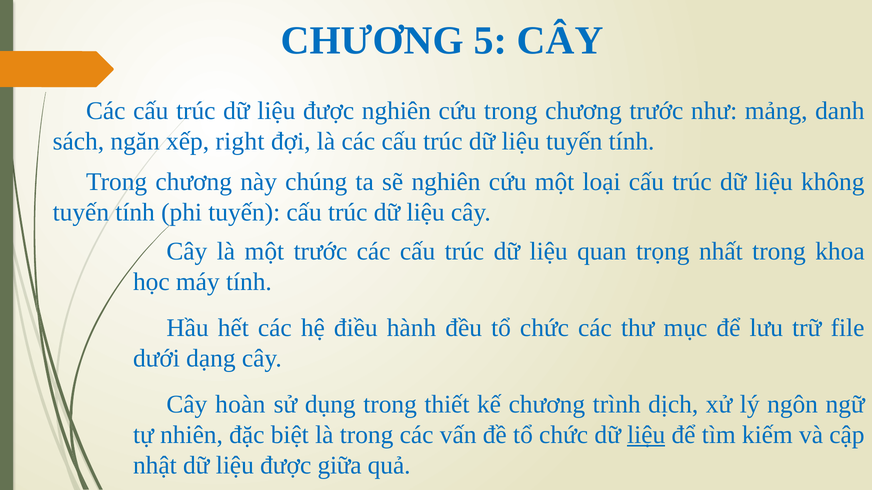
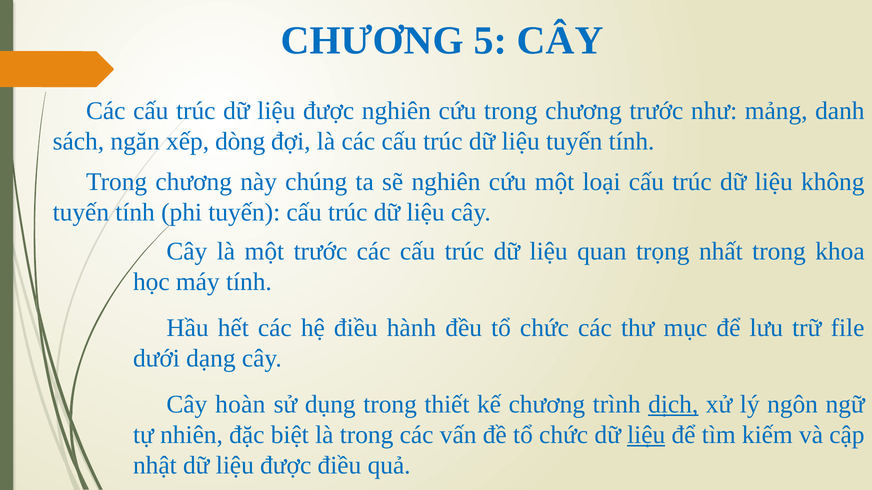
right: right -> dòng (240, 141)
dịch underline: none -> present (673, 405)
được giữa: giữa -> điều (339, 466)
